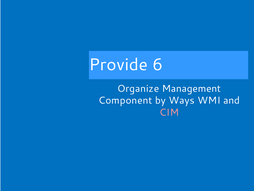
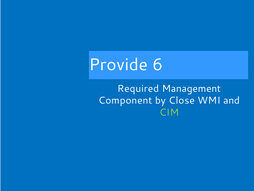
Organize: Organize -> Required (138, 88)
Ways: Ways -> Close (182, 100)
CIM colour: pink -> light green (169, 112)
